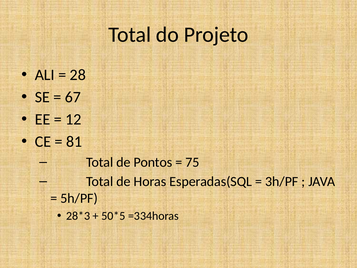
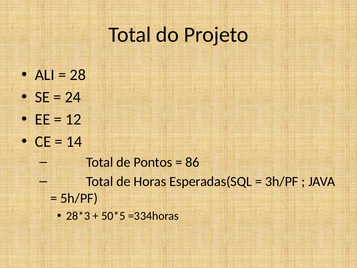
67: 67 -> 24 (73, 97)
81: 81 -> 14 (74, 142)
75: 75 -> 86 (192, 162)
